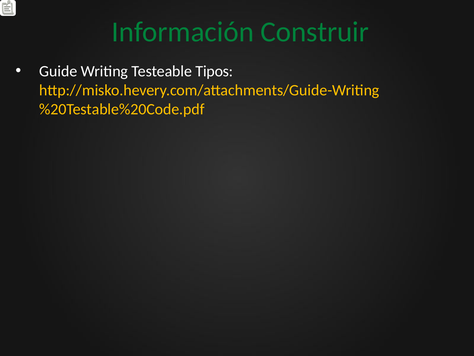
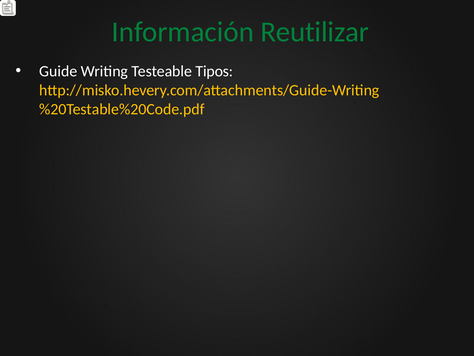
Construir: Construir -> Reutilizar (315, 32)
